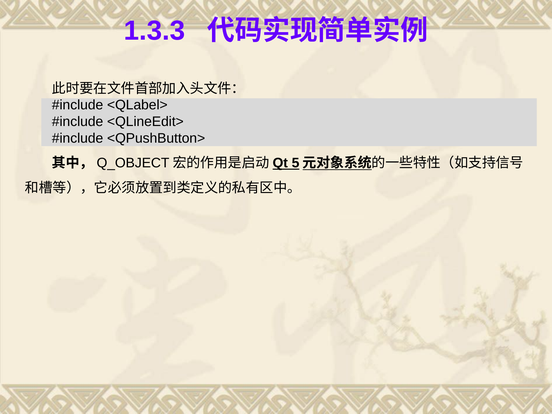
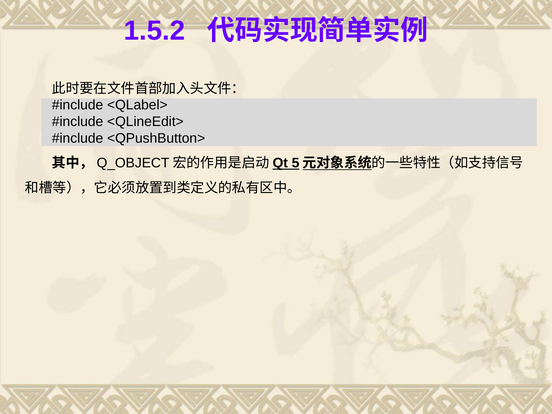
1.3.3: 1.3.3 -> 1.5.2 (155, 31)
